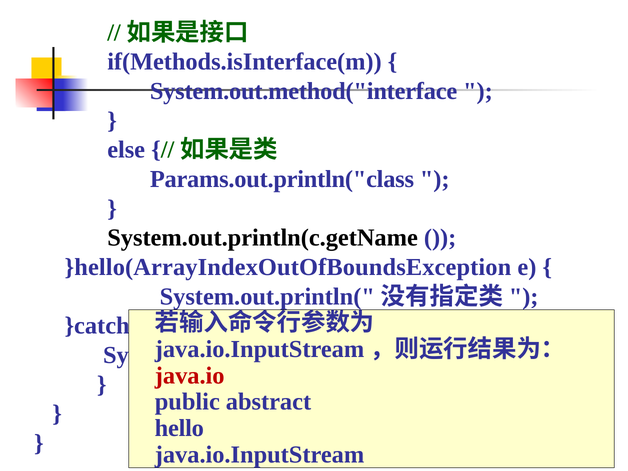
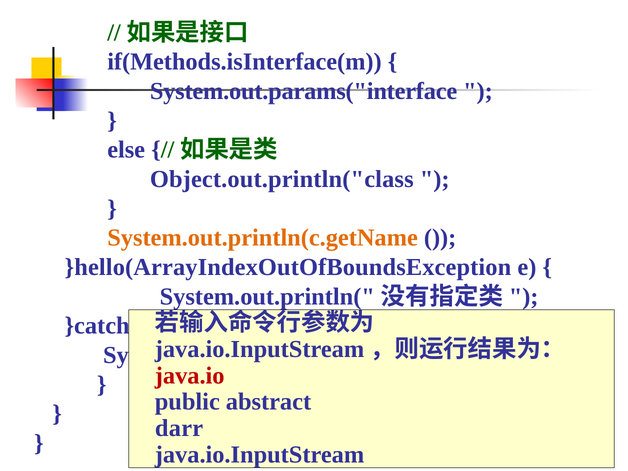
System.out.method("interface: System.out.method("interface -> System.out.params("interface (304, 91)
Params.out.println("class: Params.out.println("class -> Object.out.println("class (282, 179)
System.out.println(c.getName colour: black -> orange (263, 238)
hello: hello -> darr (179, 428)
